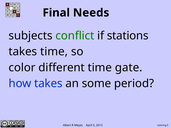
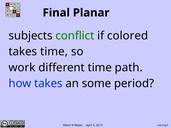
Needs: Needs -> Planar (91, 13)
stations: stations -> colored (128, 36)
color: color -> work (22, 68)
gate: gate -> path (129, 68)
